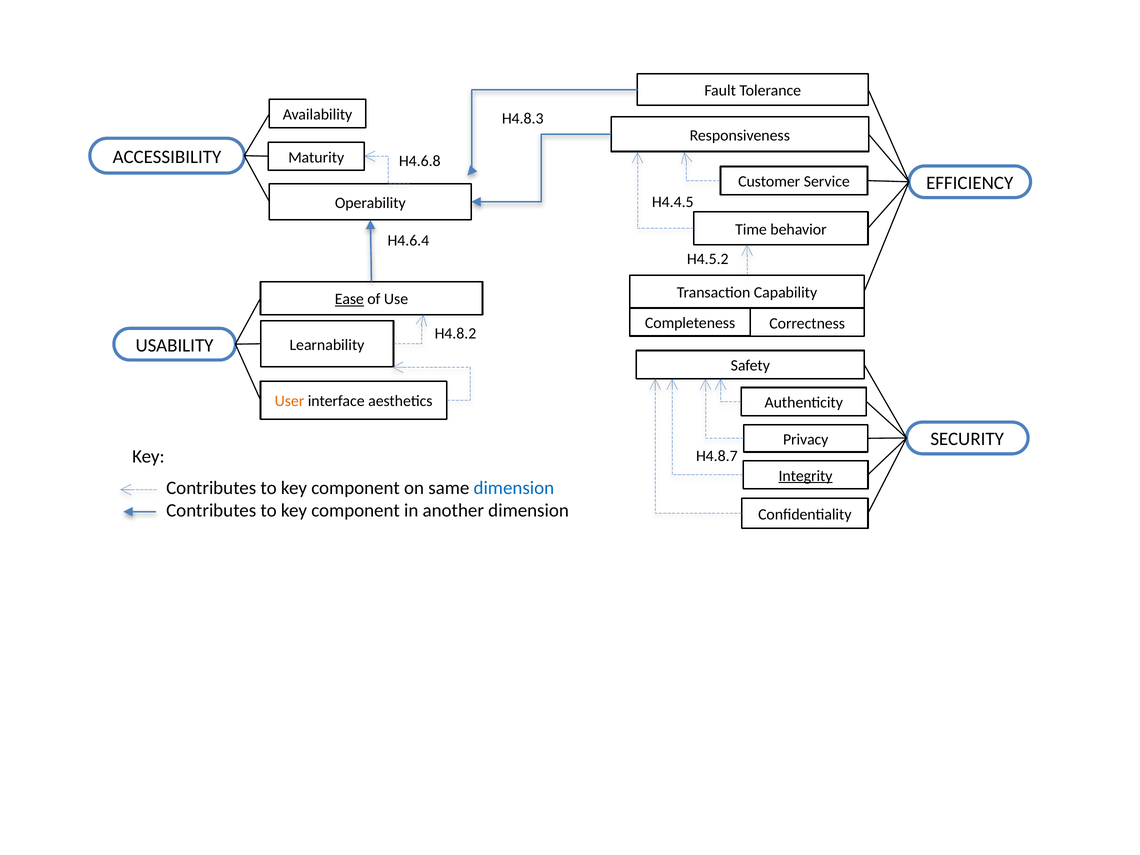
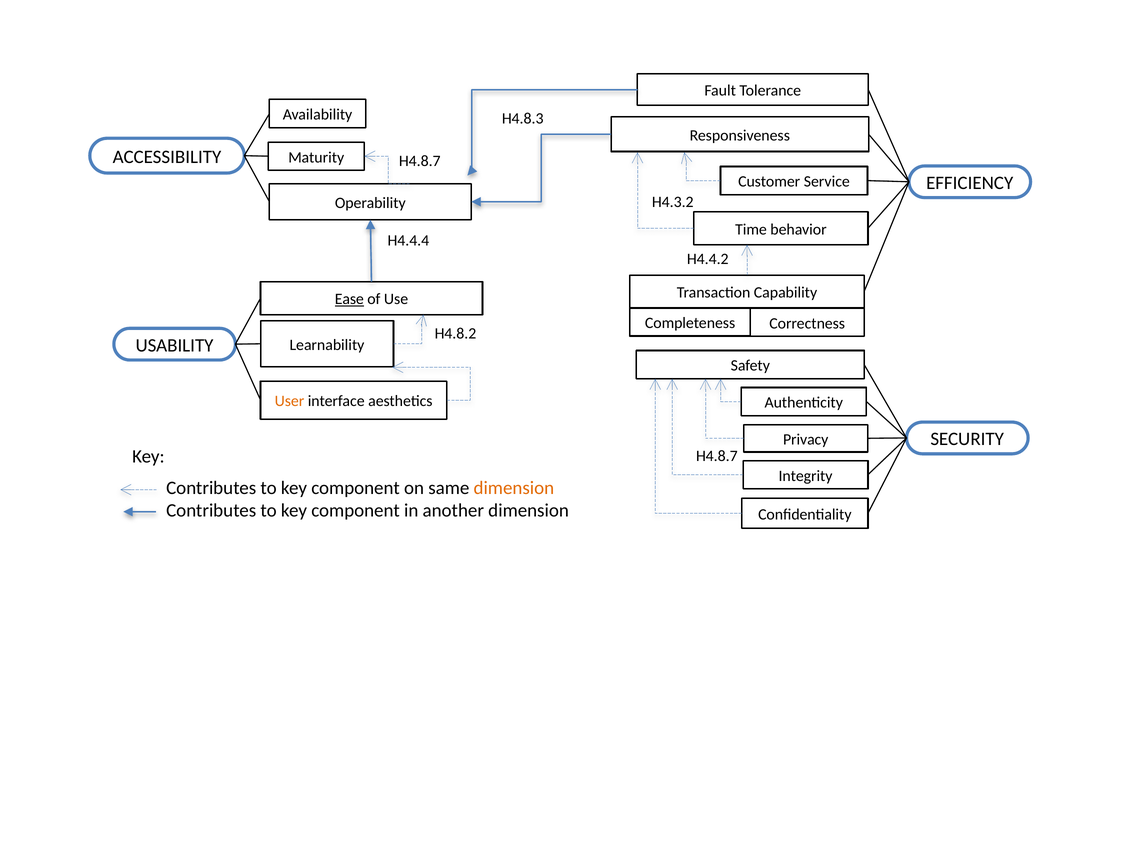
H4.6.8: H4.6.8 -> H4.8.7 (420, 161)
H4.4.5: H4.4.5 -> H4.3.2 (673, 202)
H4.6.4: H4.6.4 -> H4.4.4 (408, 240)
H4.5.2: H4.5.2 -> H4.4.2 (708, 259)
Integrity underline: present -> none (806, 476)
dimension colour: blue -> orange (514, 488)
